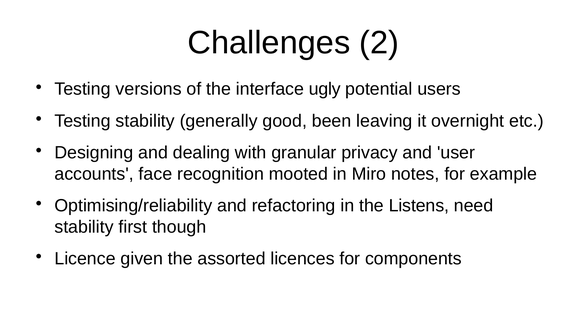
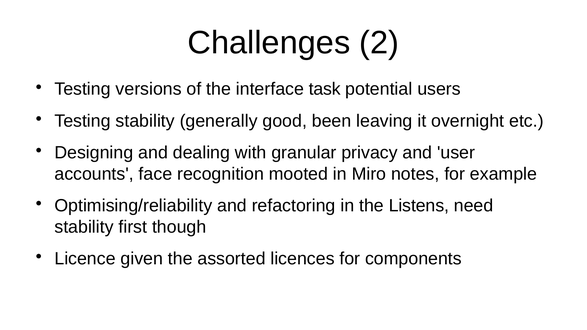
ugly: ugly -> task (325, 89)
